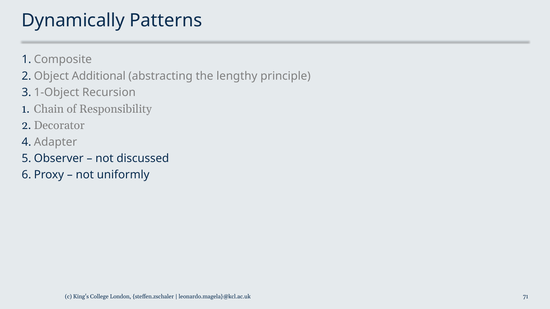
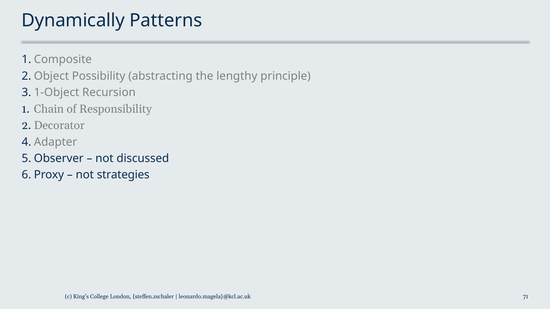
Additional: Additional -> Possibility (99, 76)
uniformly: uniformly -> strategies (123, 175)
